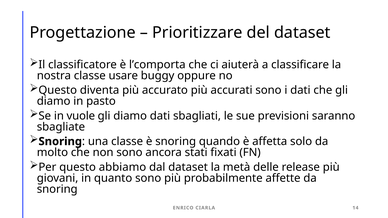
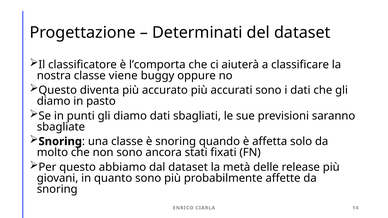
Prioritizzare: Prioritizzare -> Determinati (197, 33)
usare: usare -> viene (123, 76)
vuole: vuole -> punti (81, 116)
